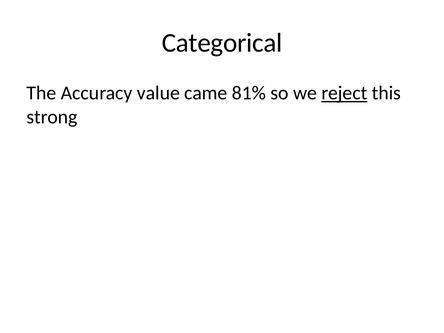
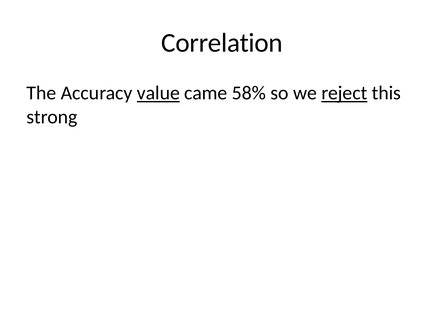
Categorical: Categorical -> Correlation (222, 43)
value underline: none -> present (158, 93)
81%: 81% -> 58% (249, 93)
